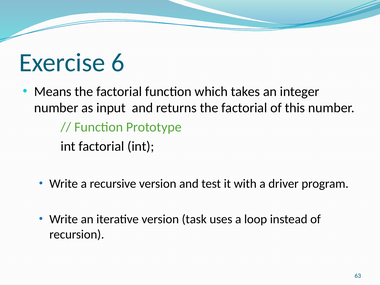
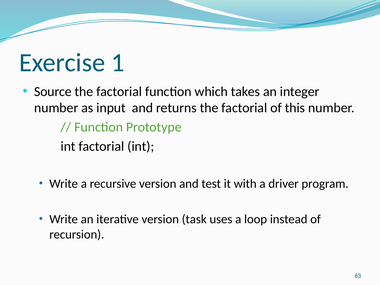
6: 6 -> 1 (118, 63)
Means: Means -> Source (53, 91)
